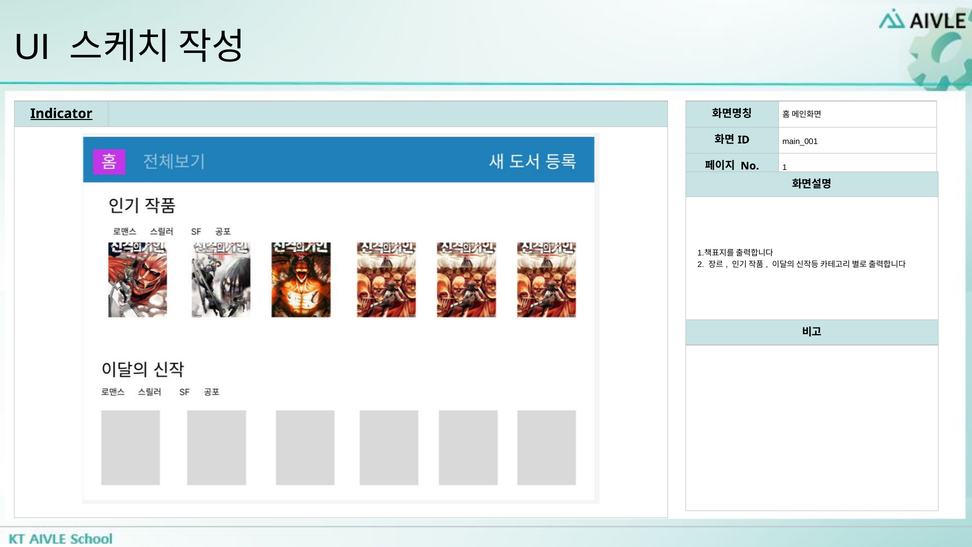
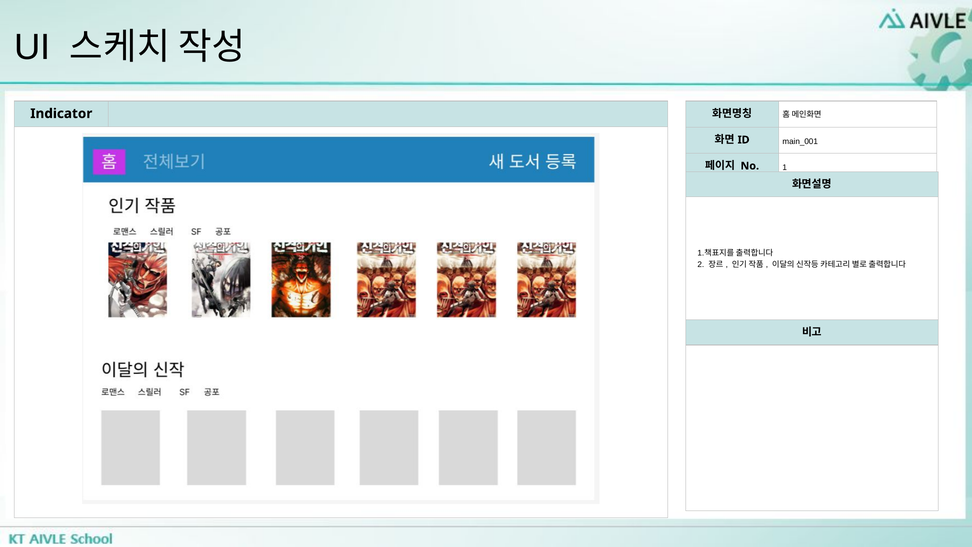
Indicator underline: present -> none (61, 114)
